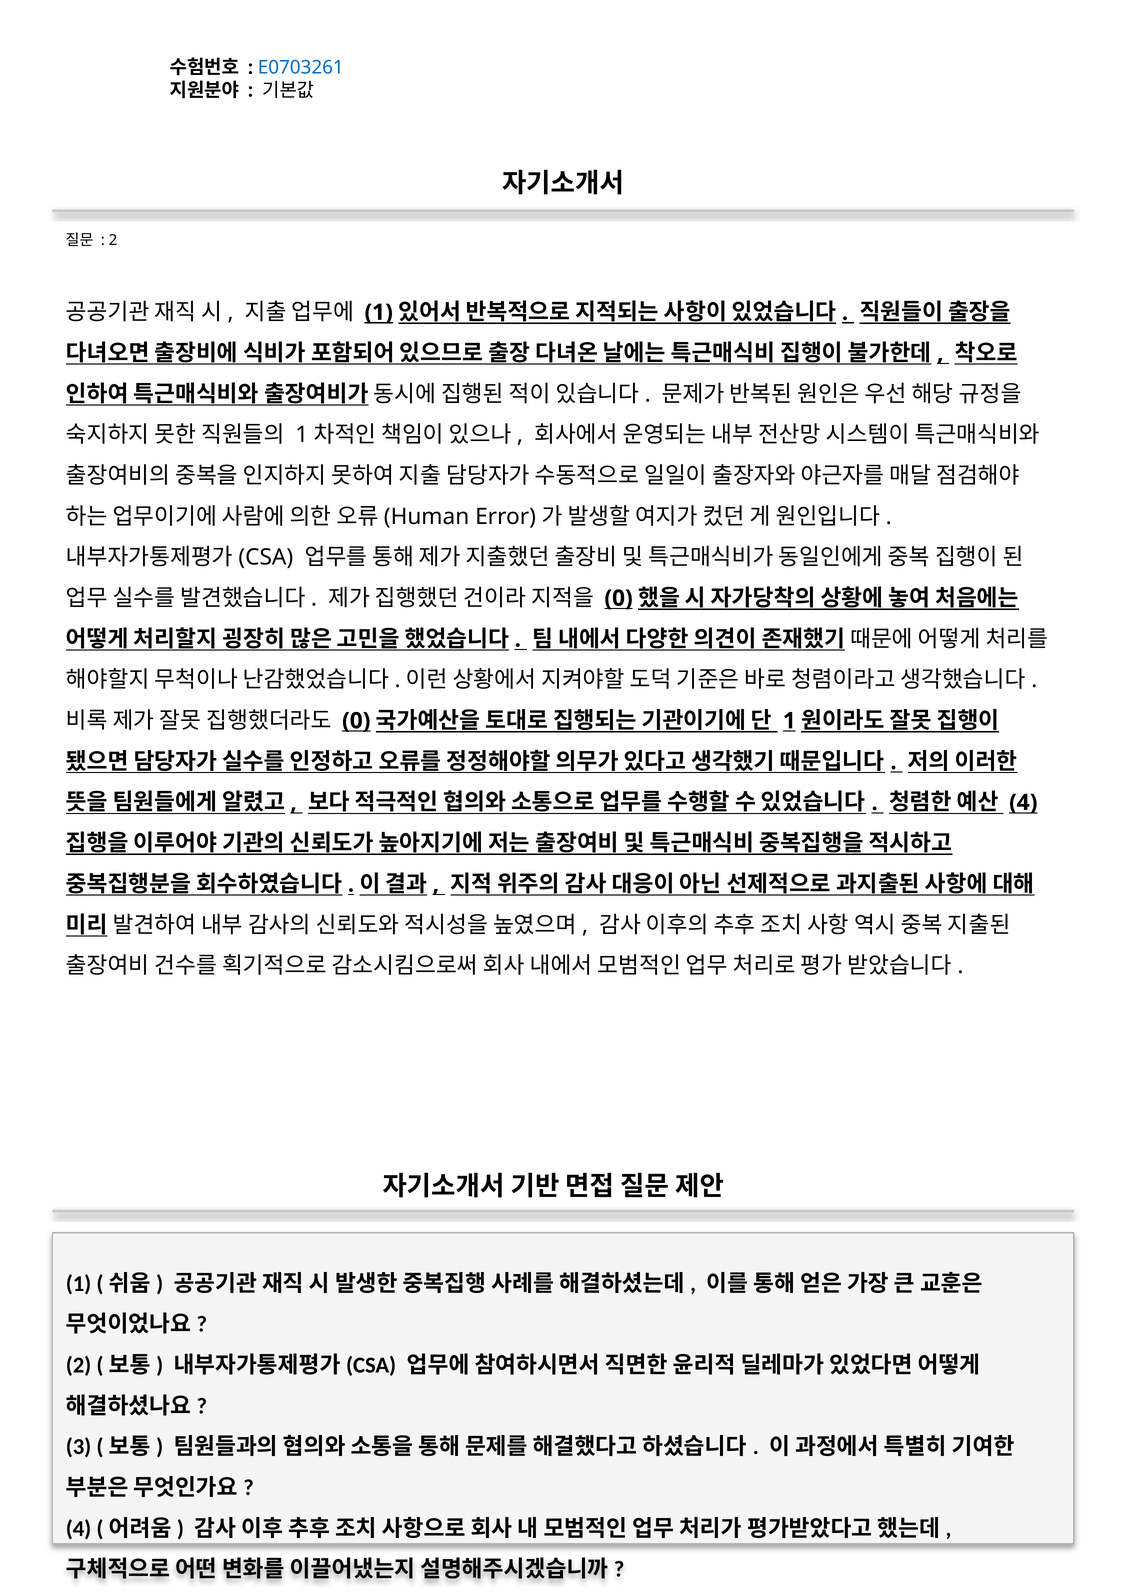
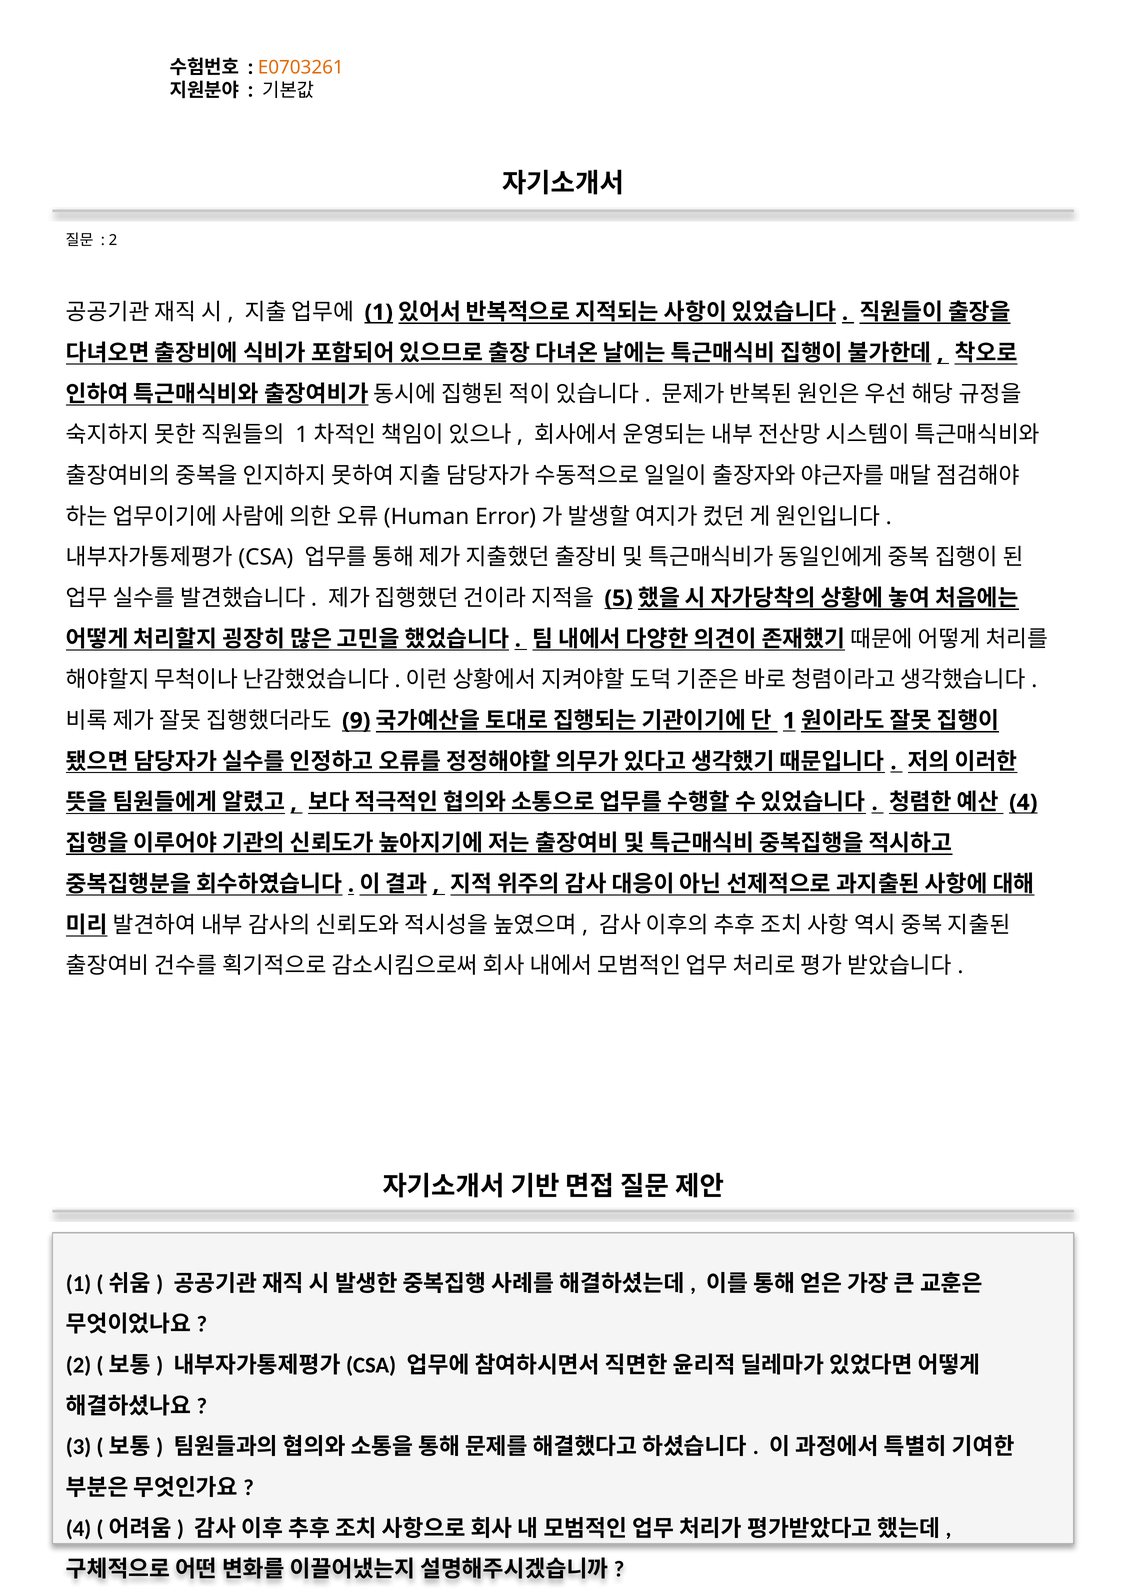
E0703261 colour: blue -> orange (301, 68)
0: 0 -> 5 (619, 598)
0: 0 -> 9 (356, 721)
